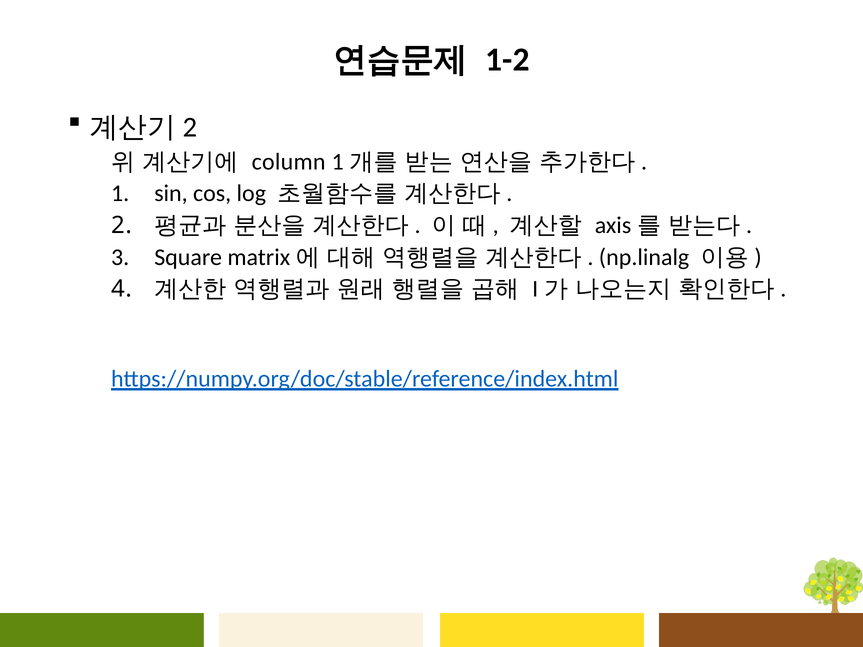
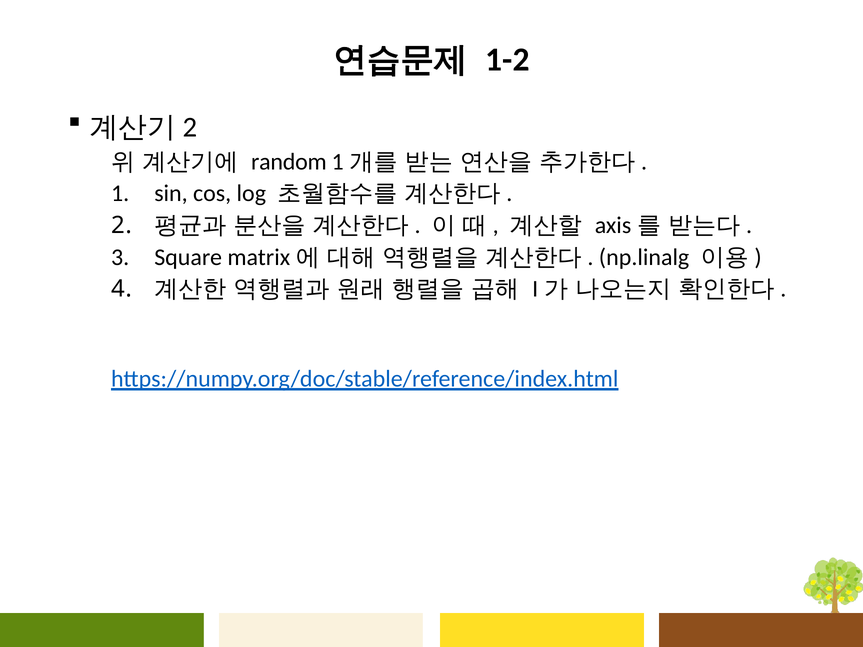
column: column -> random (289, 162)
